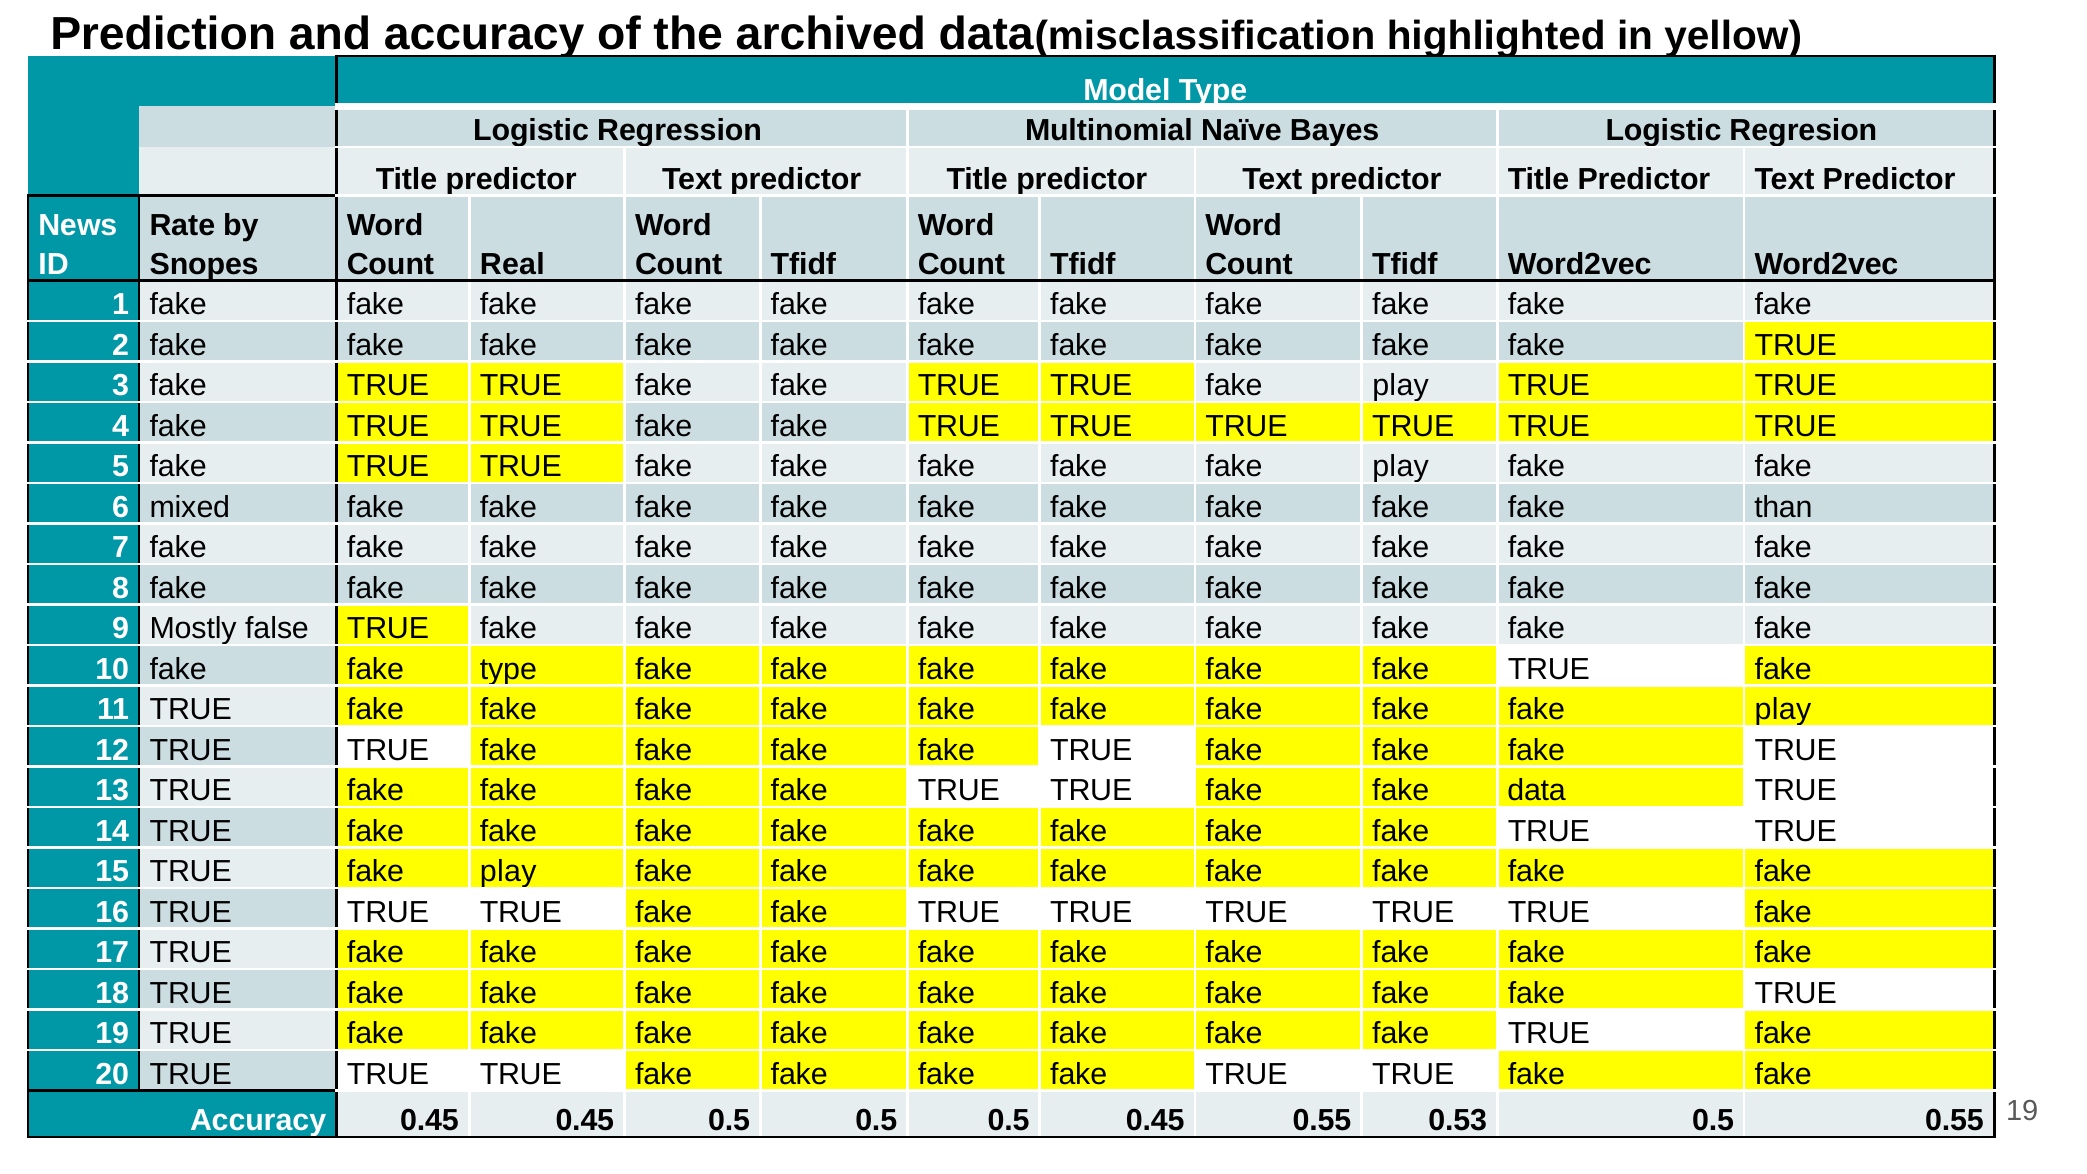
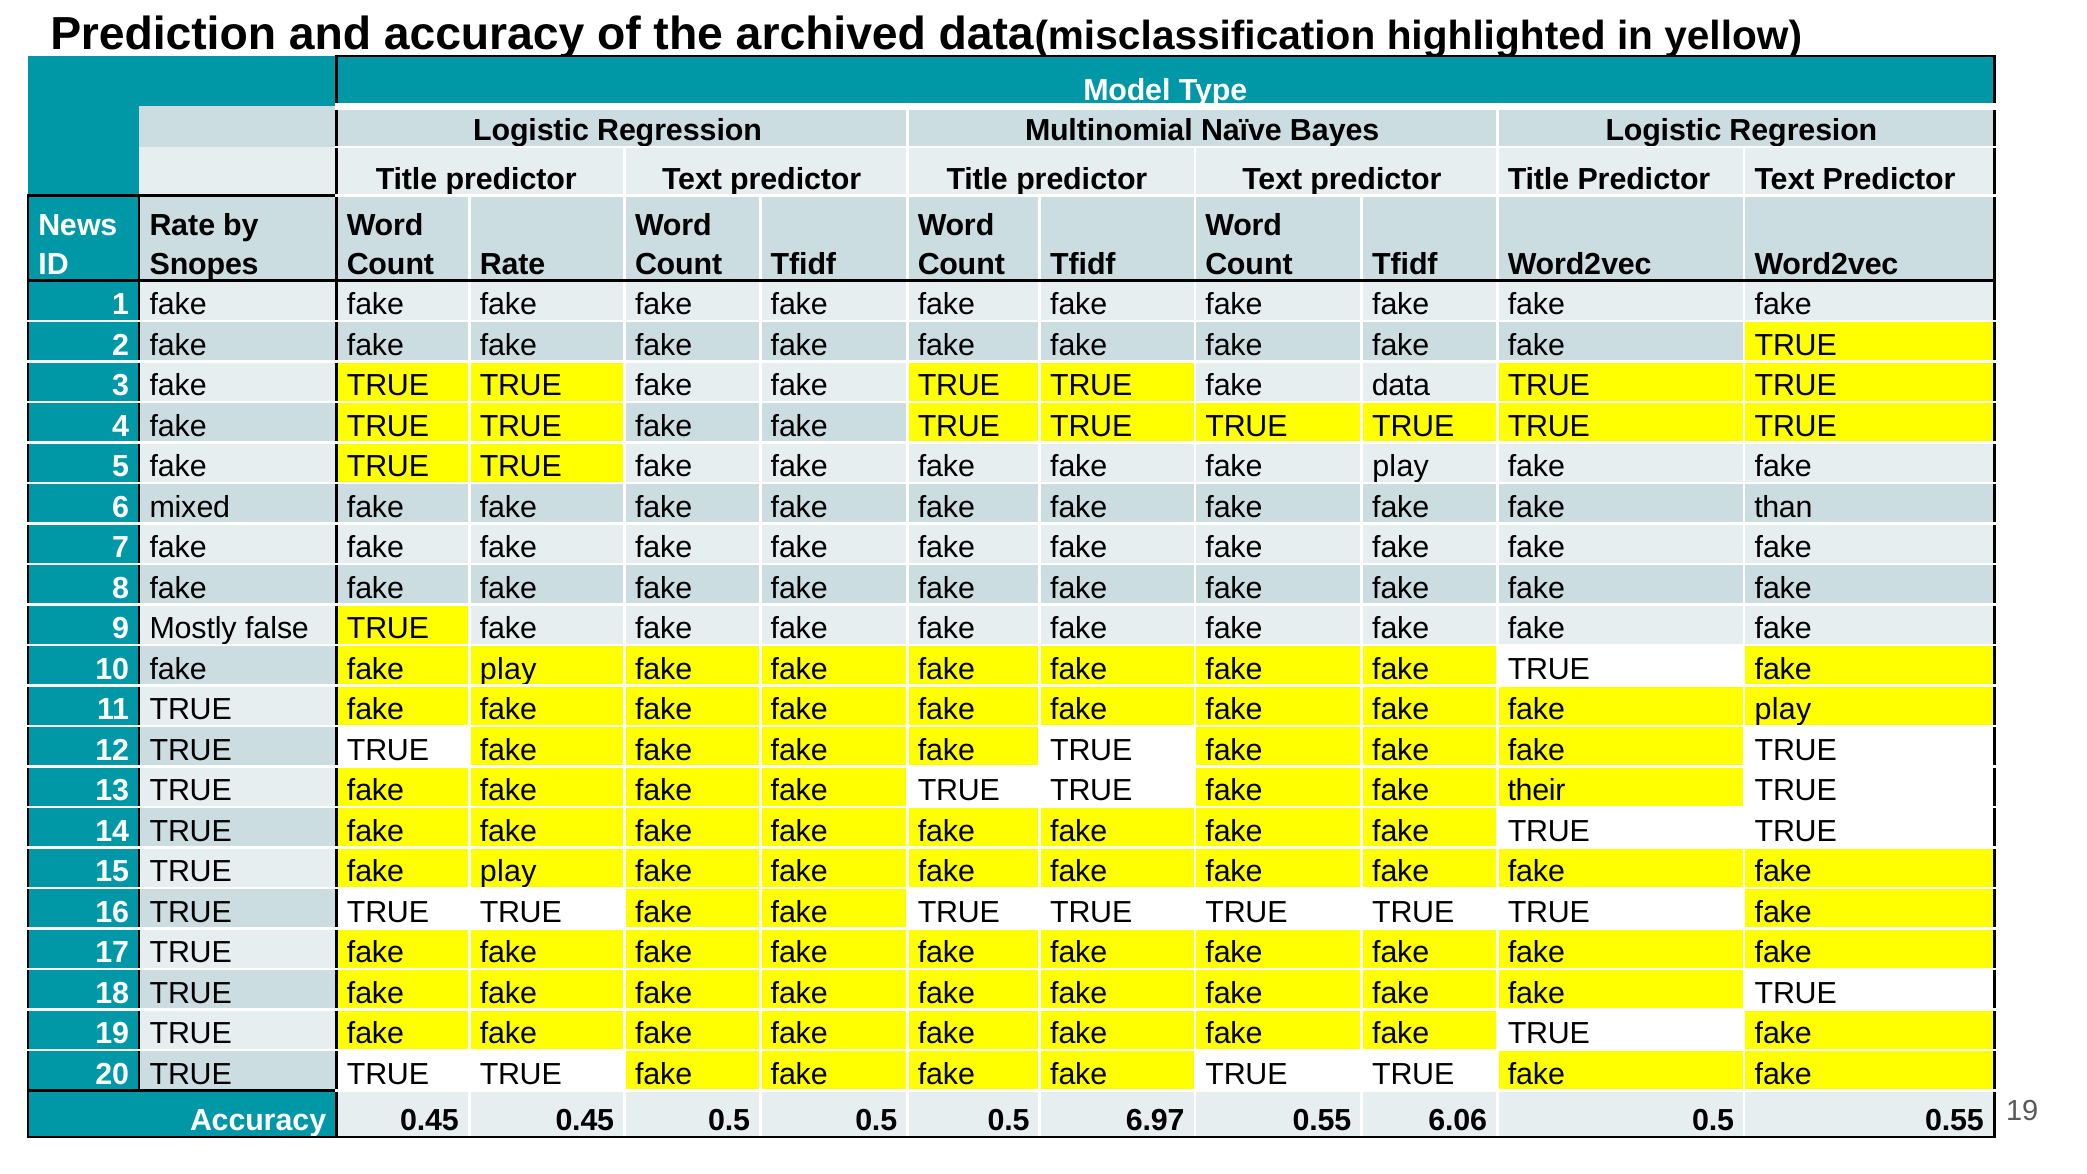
Count Real: Real -> Rate (513, 264)
TRUE TRUE fake play: play -> data (1401, 386)
10 fake fake type: type -> play (508, 669)
data: data -> their (1537, 791)
0.5 0.45: 0.45 -> 6.97 (1155, 1121)
0.53: 0.53 -> 6.06 (1458, 1121)
